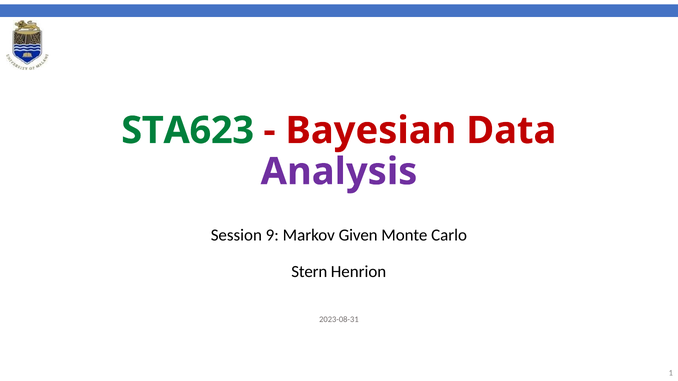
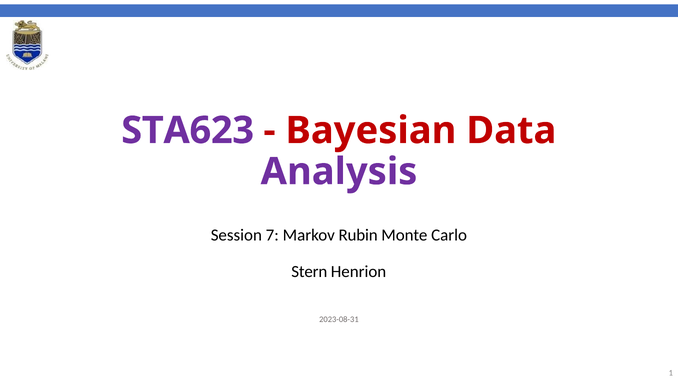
STA623 colour: green -> purple (188, 131)
9: 9 -> 7 (272, 236)
Given: Given -> Rubin (358, 236)
